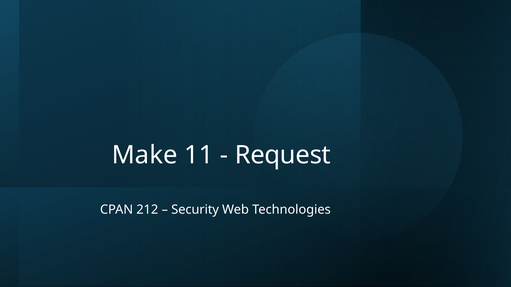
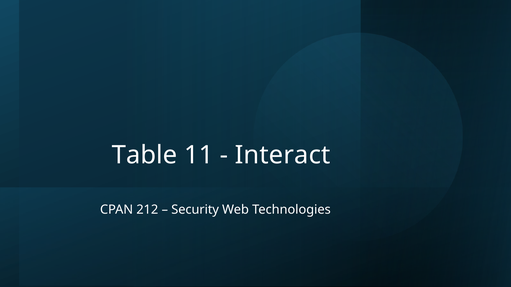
Make: Make -> Table (145, 155)
Request: Request -> Interact (283, 155)
